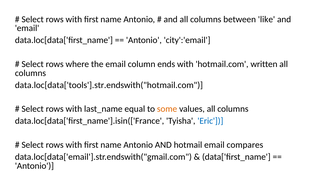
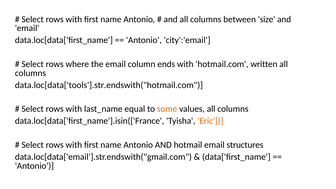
like: like -> size (267, 19)
Eric colour: blue -> orange (210, 121)
compares: compares -> structures (245, 145)
